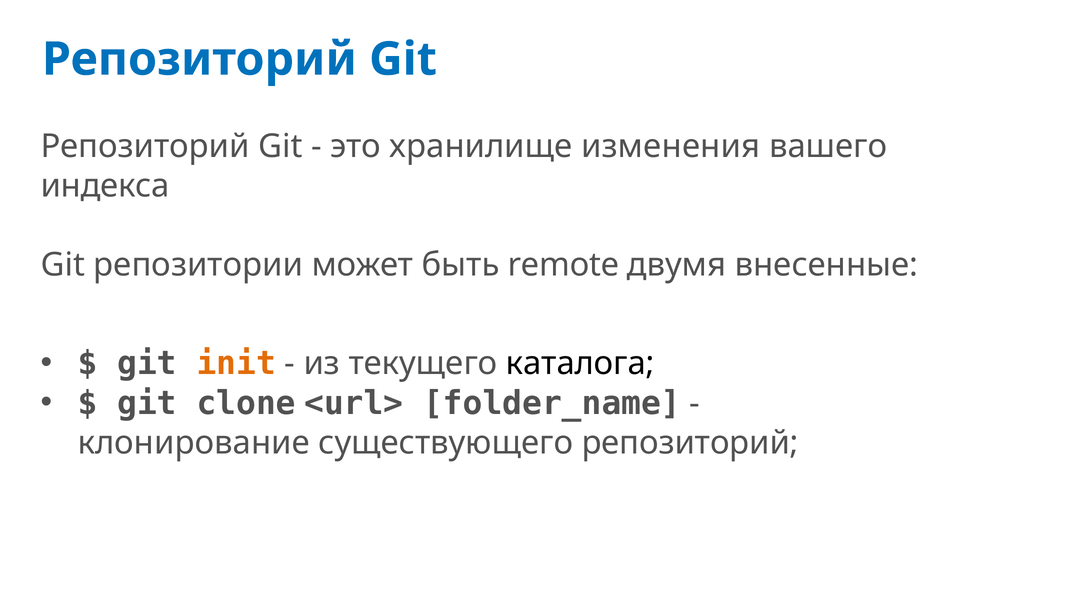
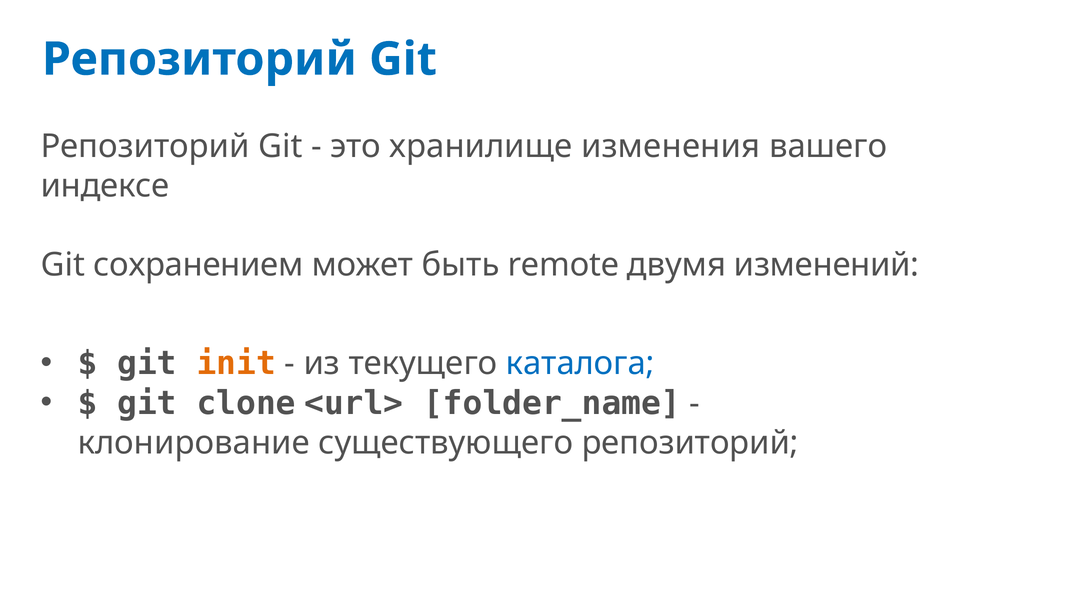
индекса: индекса -> индексе (105, 186)
репозитории: репозитории -> сохранением (198, 265)
внесенные: внесенные -> изменений (827, 265)
каталога colour: black -> blue (580, 363)
